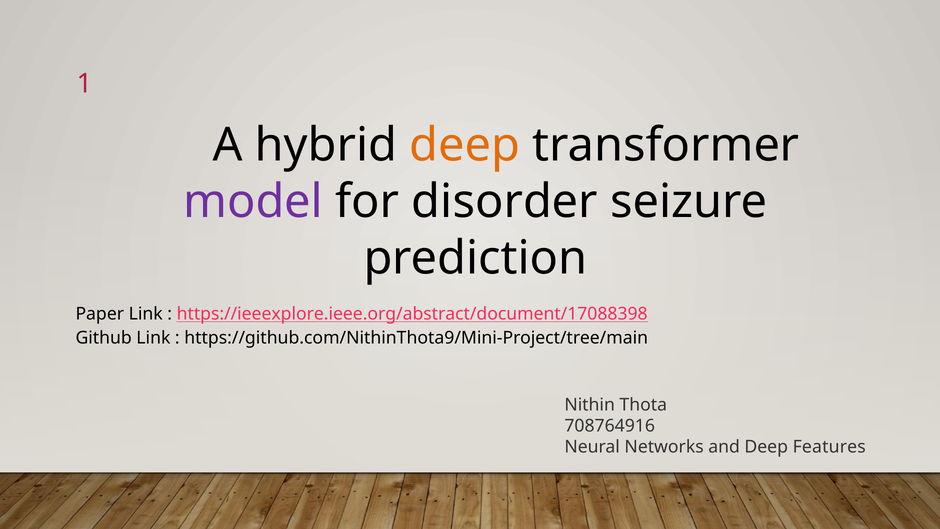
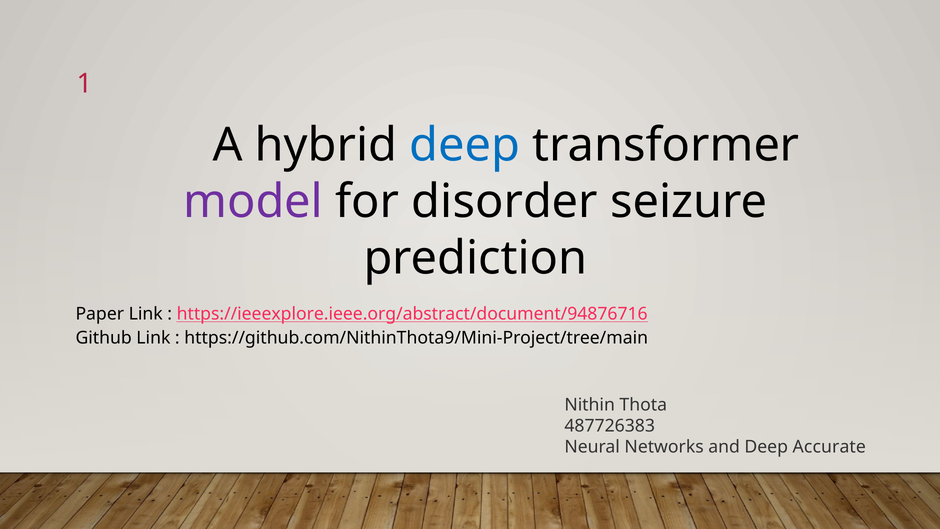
deep colour: orange -> blue (465, 145)
https://ieeexplore.ieee.org/abstract/document/17088398: https://ieeexplore.ieee.org/abstract/document/17088398 -> https://ieeexplore.ieee.org/abstract/document/94876716 (412, 314)
708764916: 708764916 -> 487726383 (610, 426)
Features: Features -> Accurate (829, 447)
